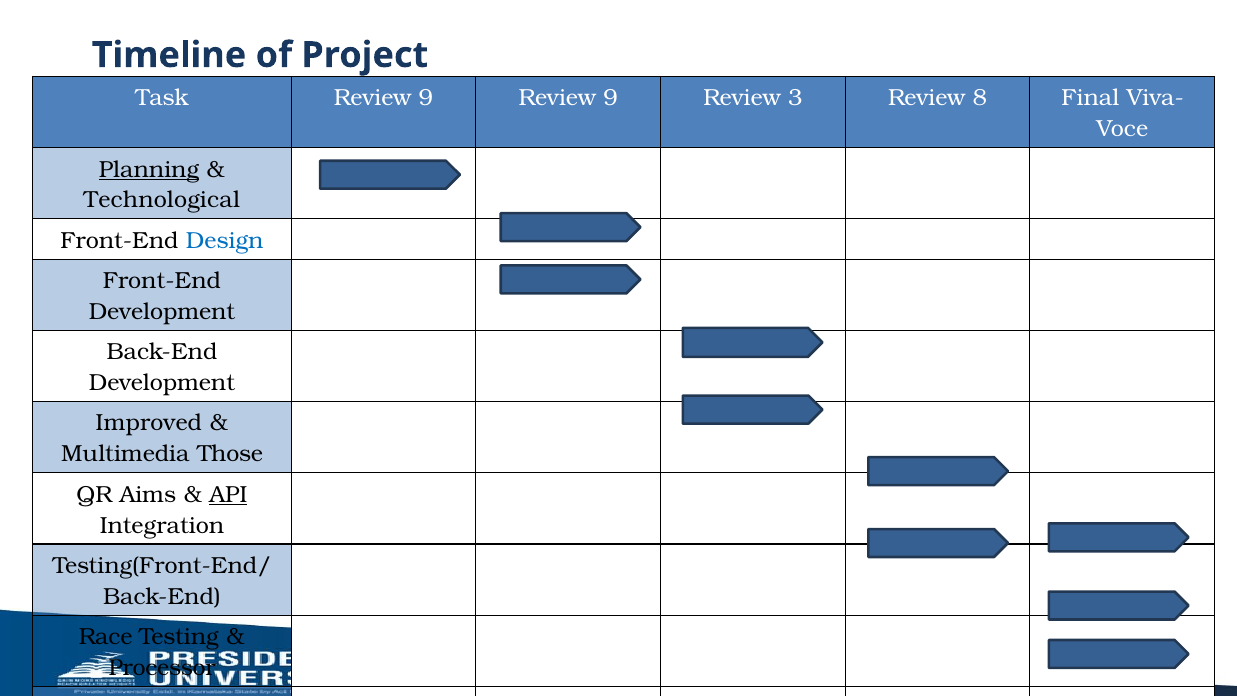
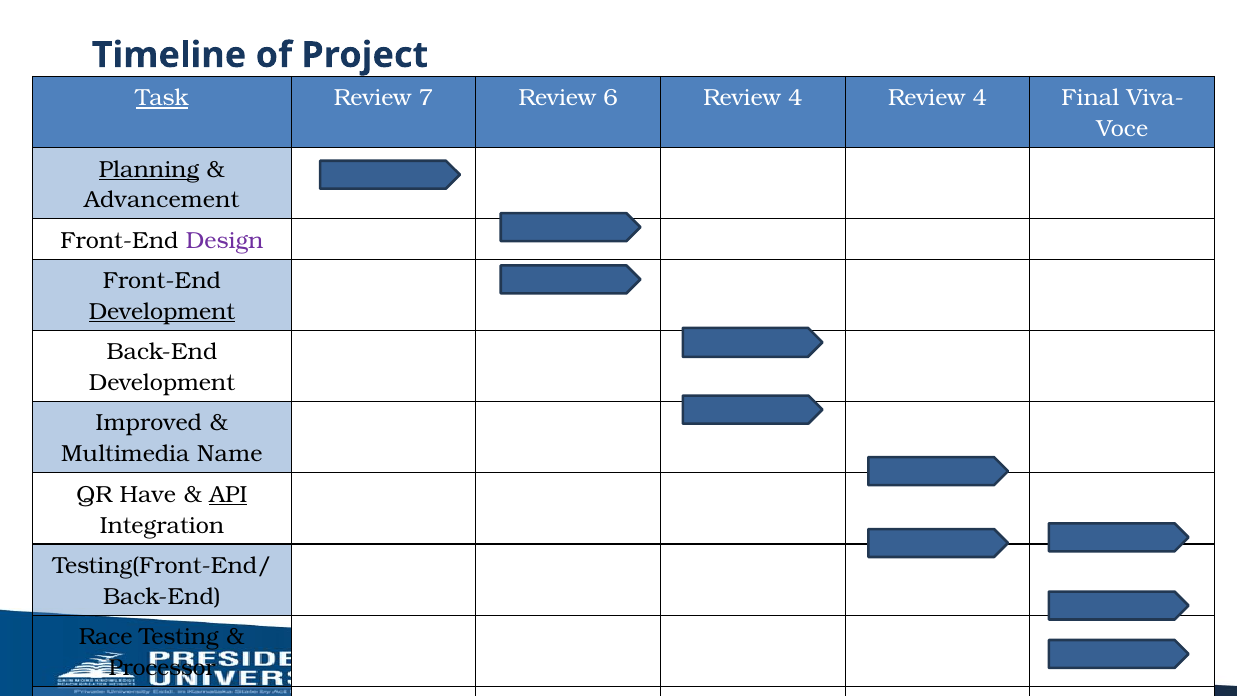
Task underline: none -> present (162, 98)
9: 9 -> 7 (426, 98)
9: 9 -> 6 (611, 98)
3: 3 -> 4 (795, 98)
8: 8 -> 4 (980, 98)
Technological: Technological -> Advancement (162, 200)
Design colour: blue -> purple (225, 241)
Development underline: none -> present (162, 312)
Those: Those -> Name (230, 454)
Aims: Aims -> Have (148, 494)
